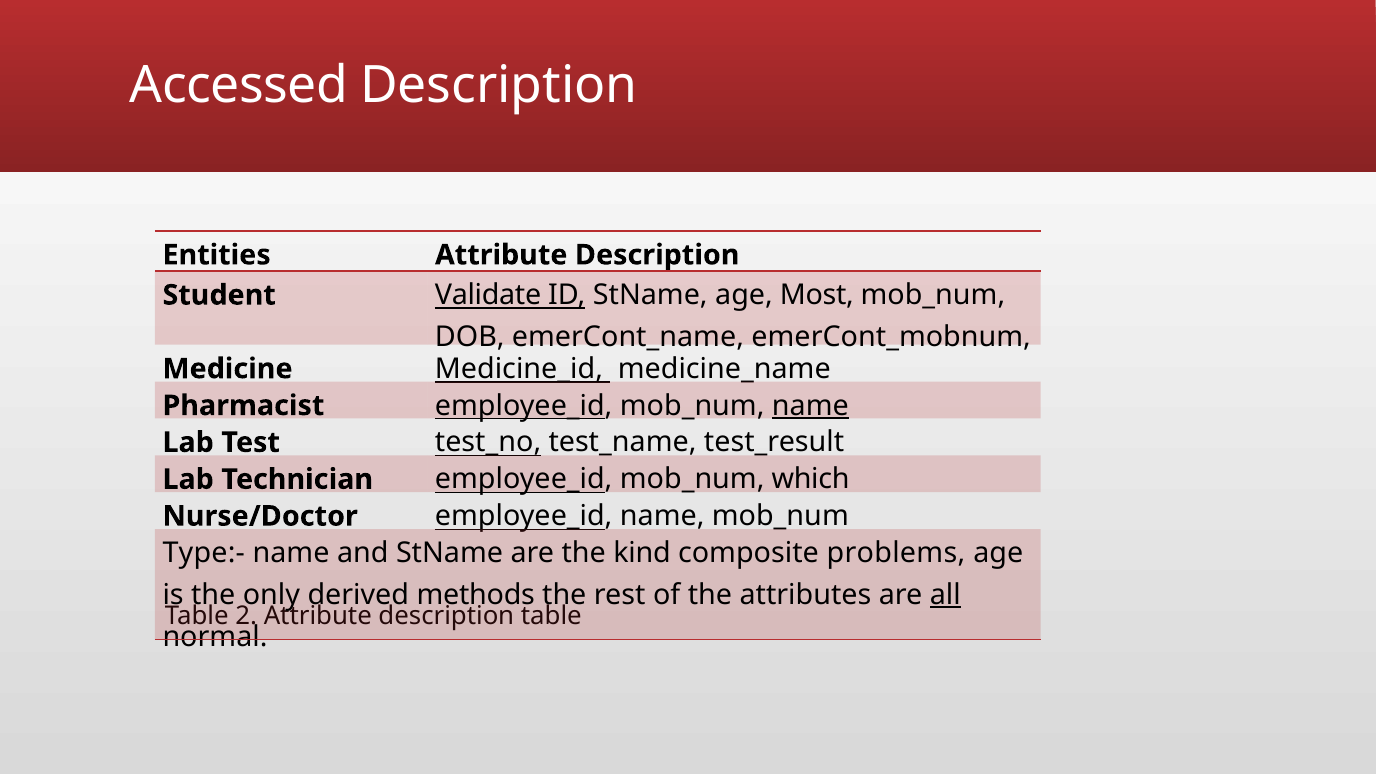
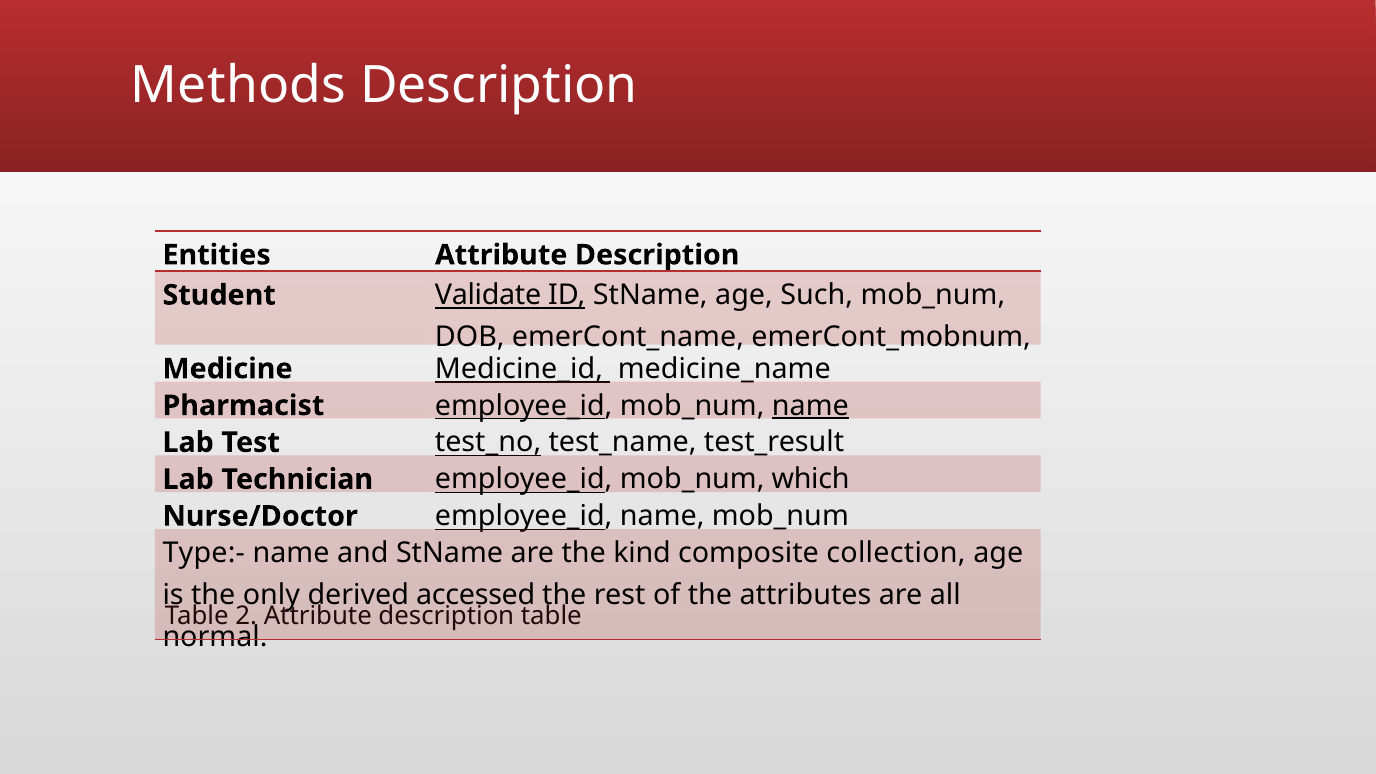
Accessed: Accessed -> Methods (239, 86)
Most: Most -> Such (817, 295)
problems: problems -> collection (896, 553)
methods: methods -> accessed (476, 595)
all underline: present -> none (945, 595)
